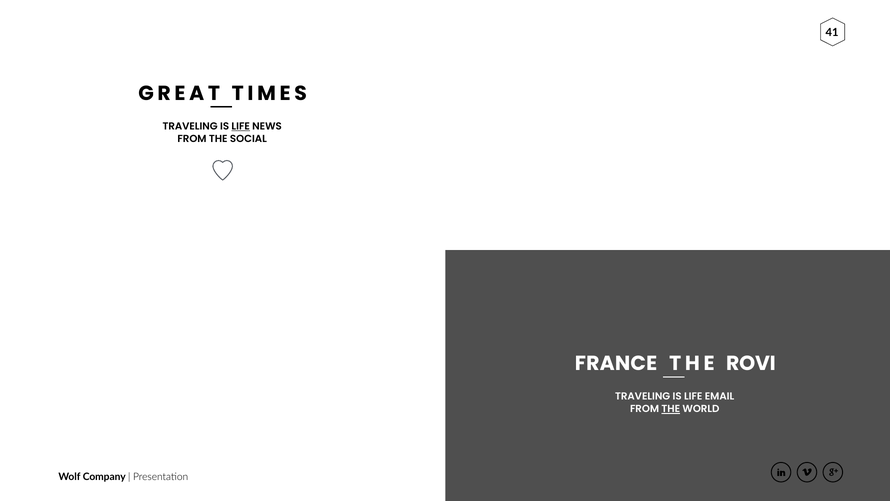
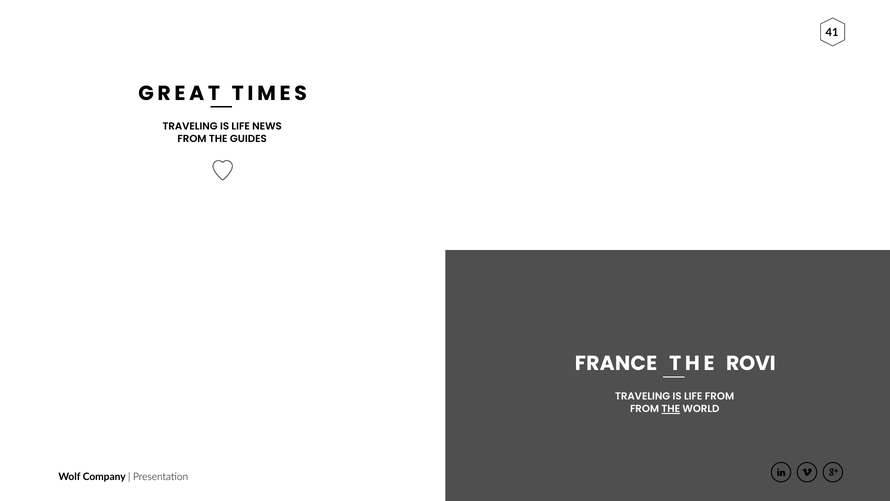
LIFE underline: present -> none (241, 126)
SOCIAL: SOCIAL -> GUIDES (248, 139)
LIFE EMAIL: EMAIL -> FROM (719, 396)
